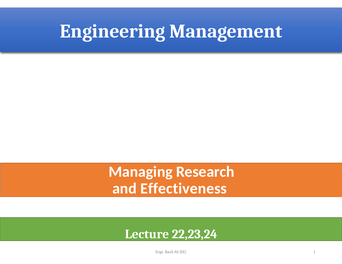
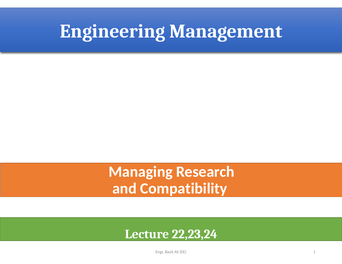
Effectiveness: Effectiveness -> Compatibility (184, 189)
